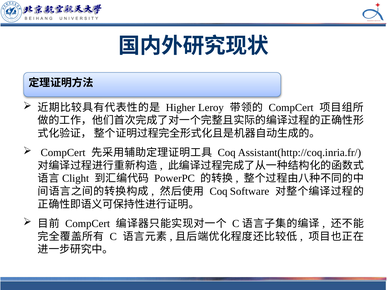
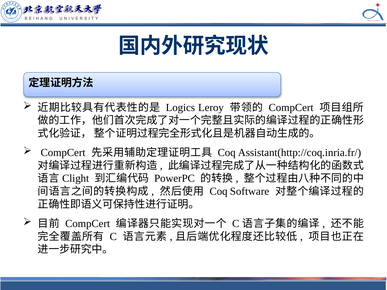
Higher: Higher -> Logics (180, 108)
